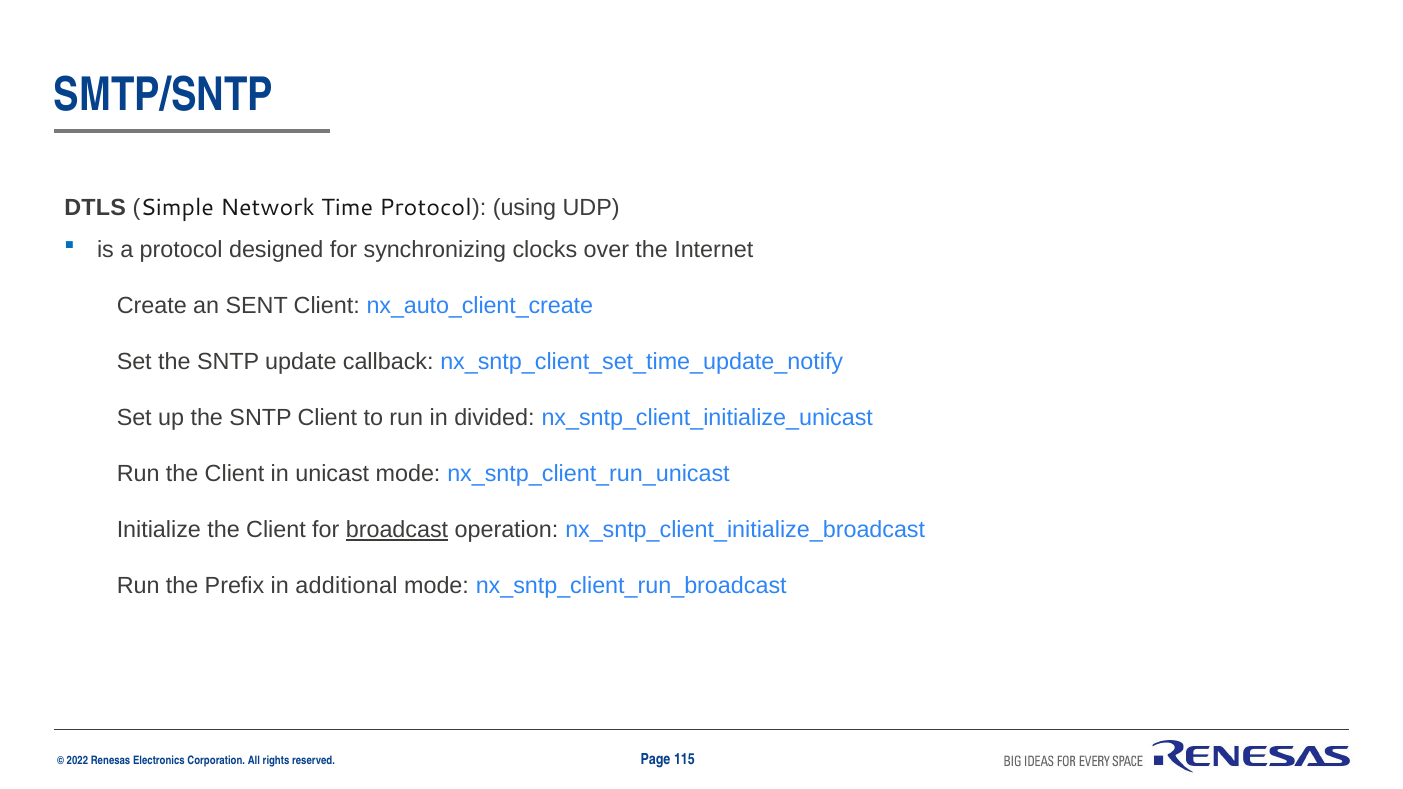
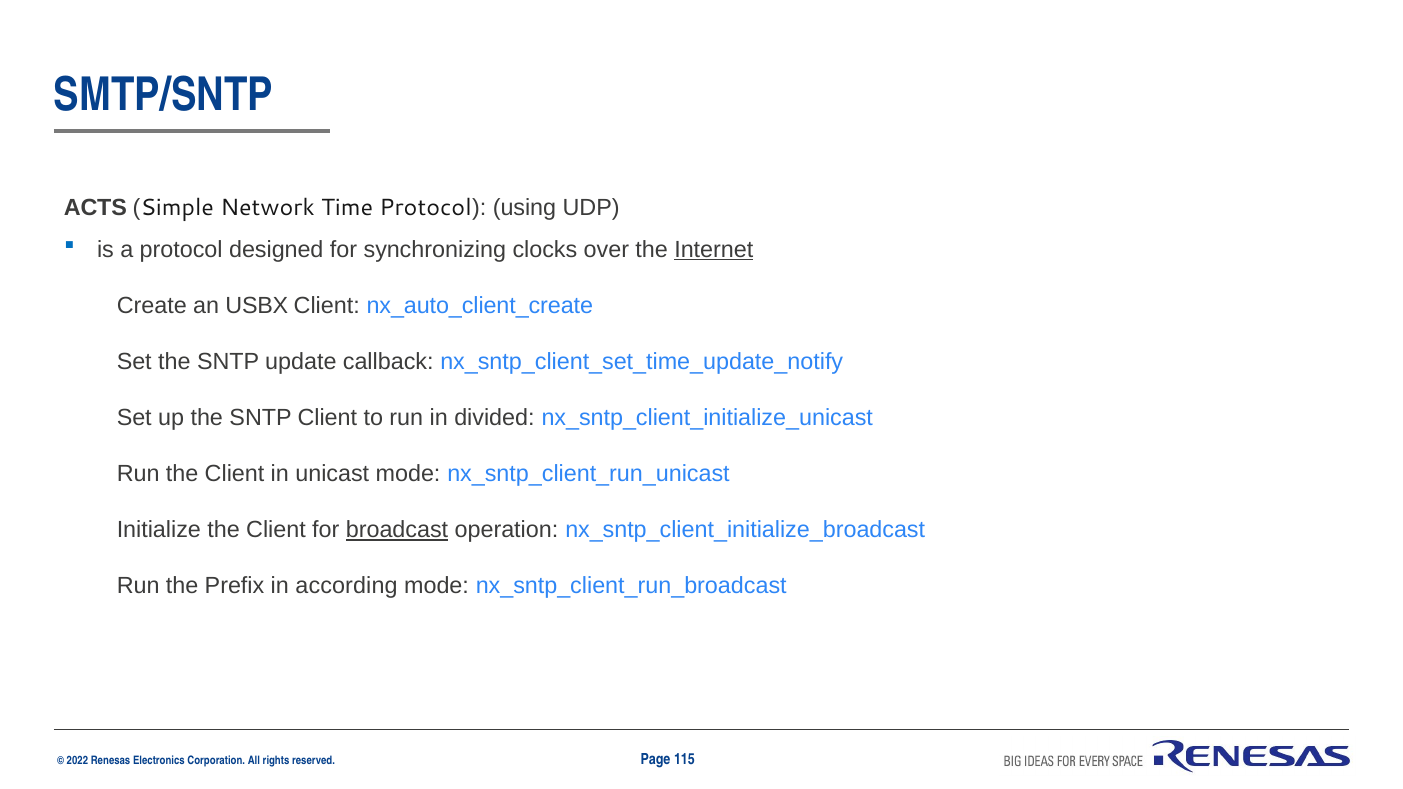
DTLS: DTLS -> ACTS (95, 208)
Internet underline: none -> present (714, 250)
SENT: SENT -> USBX (257, 306)
additional: additional -> according (347, 586)
